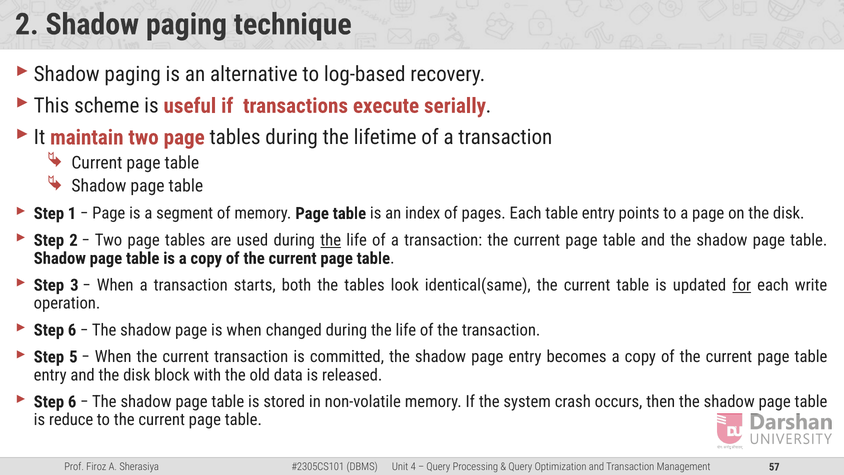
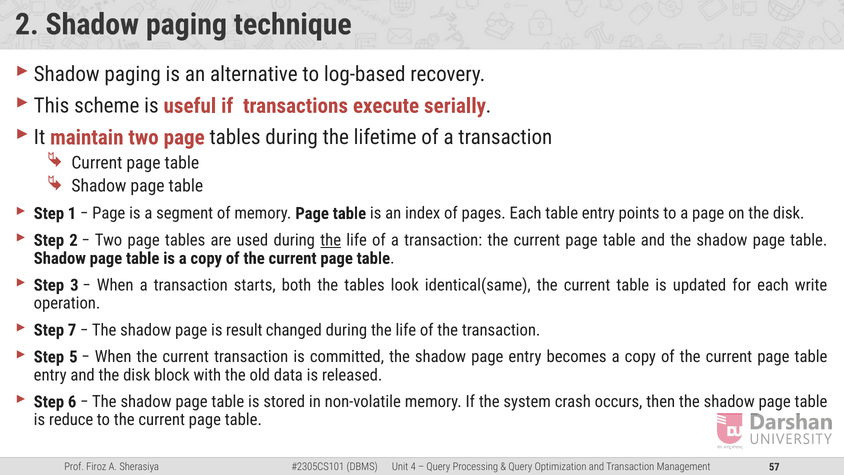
for underline: present -> none (742, 285)
6: 6 -> 7 (72, 330)
is when: when -> result (244, 330)
